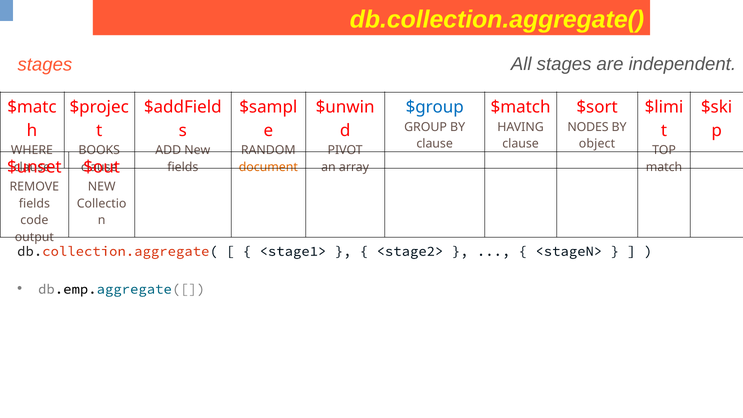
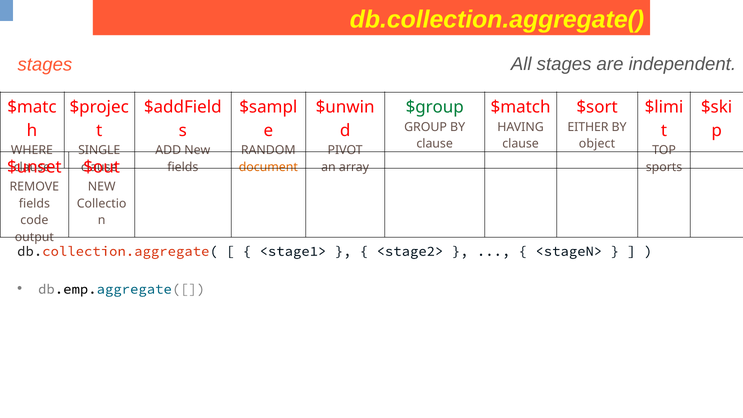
$group colour: blue -> green (435, 107)
NODES: NODES -> EITHER (588, 127)
BOOKS: BOOKS -> SINGLE (99, 150)
match: match -> sports (664, 167)
